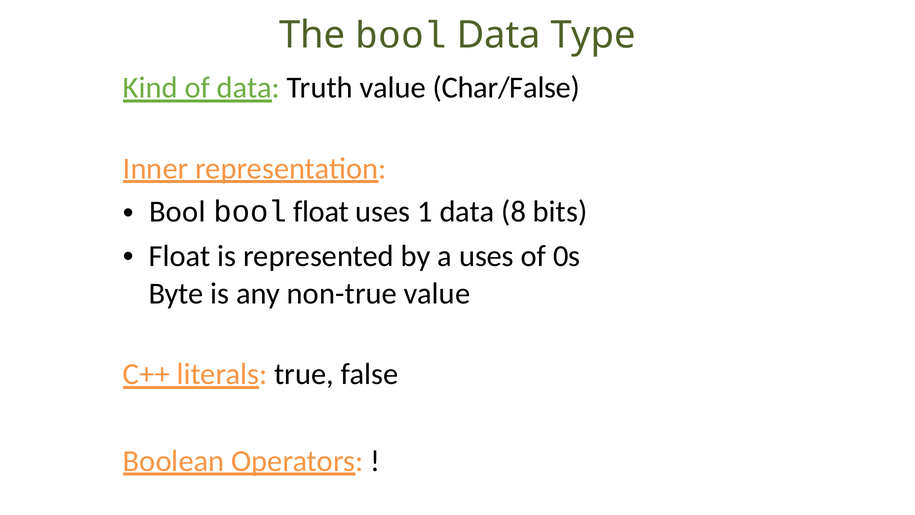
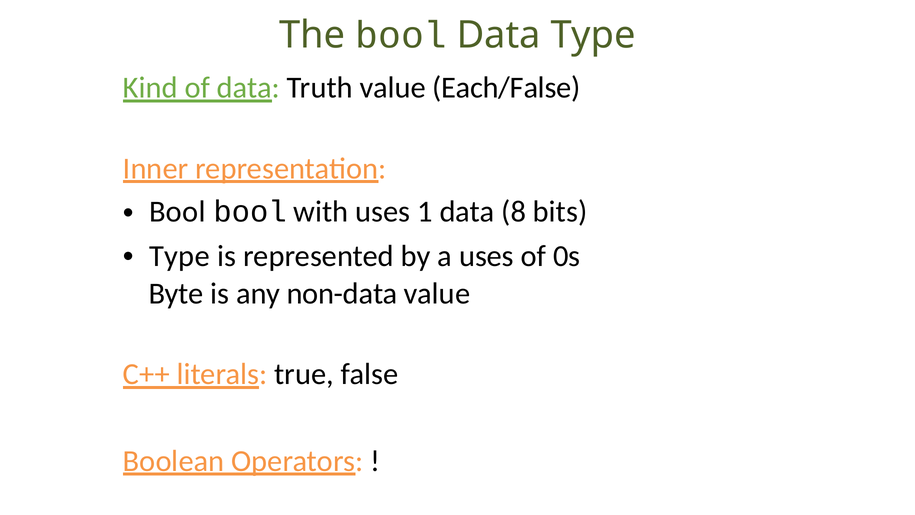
Char/False: Char/False -> Each/False (506, 88)
bool float: float -> with (321, 212)
Float: Float -> Type (179, 256)
non-true: non-true -> non-data (342, 293)
